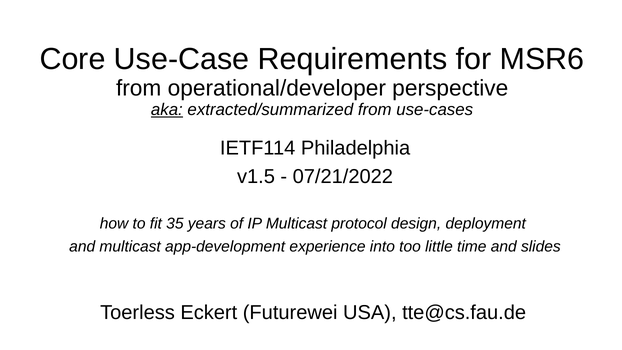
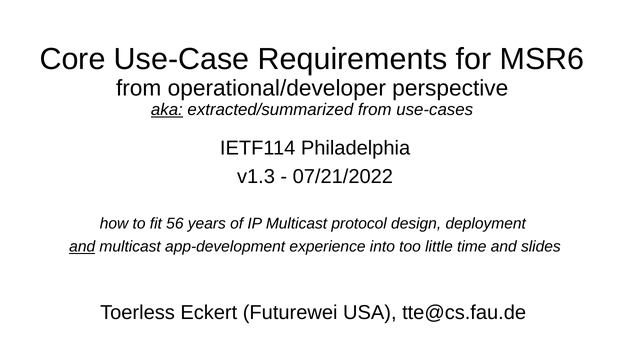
v1.5: v1.5 -> v1.3 (256, 176)
35: 35 -> 56 (175, 223)
and underline: none -> present (82, 247)
